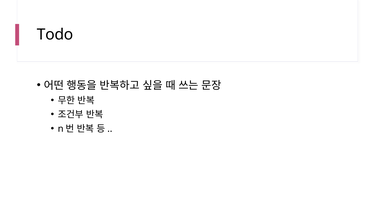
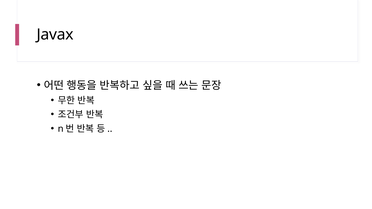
Todo: Todo -> Javax (55, 35)
